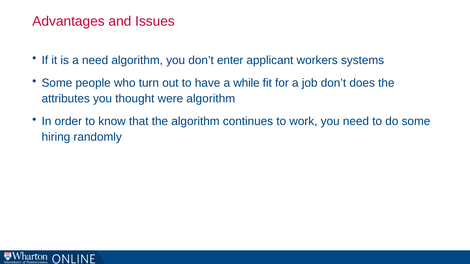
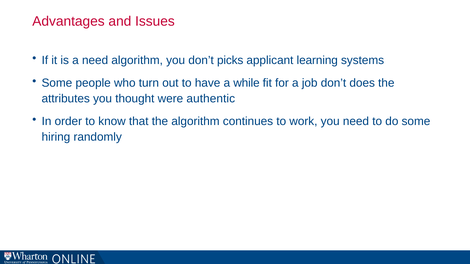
enter: enter -> picks (230, 60)
workers: workers -> learning (317, 60)
were algorithm: algorithm -> authentic (211, 99)
